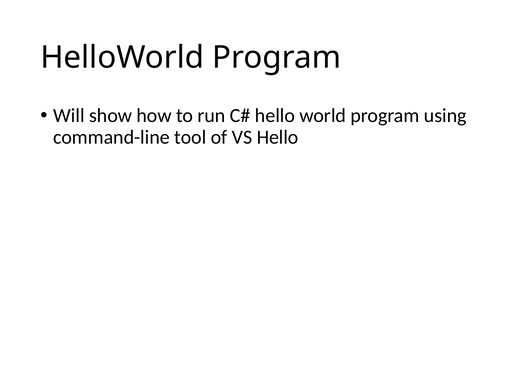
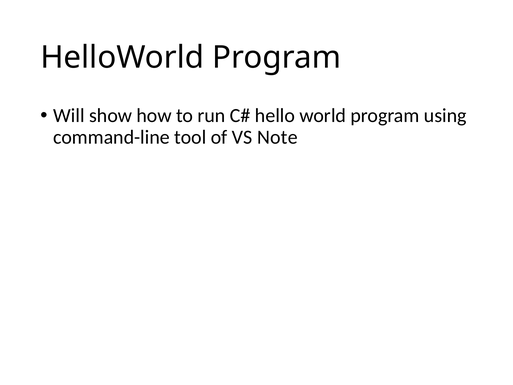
VS Hello: Hello -> Note (277, 137)
